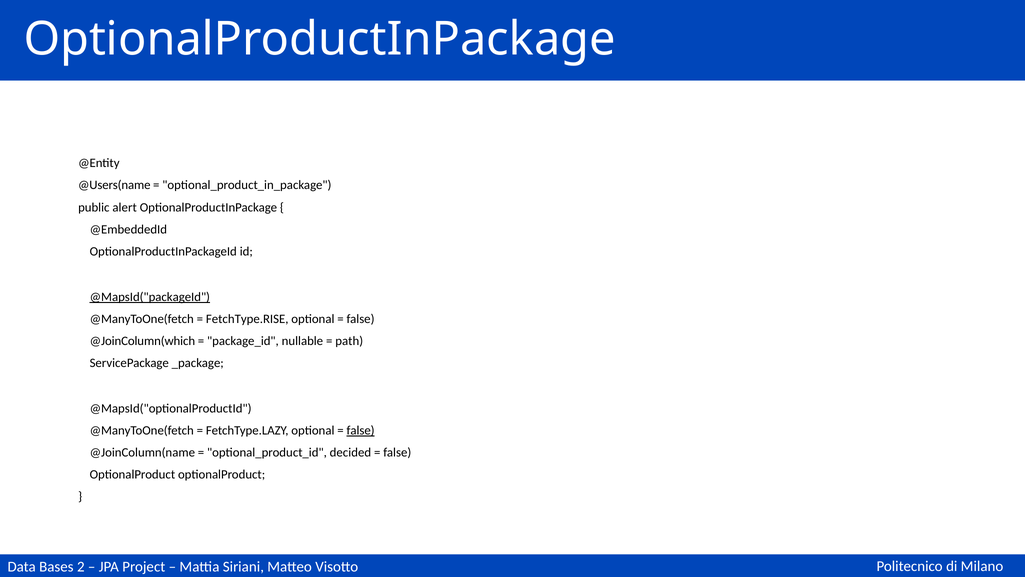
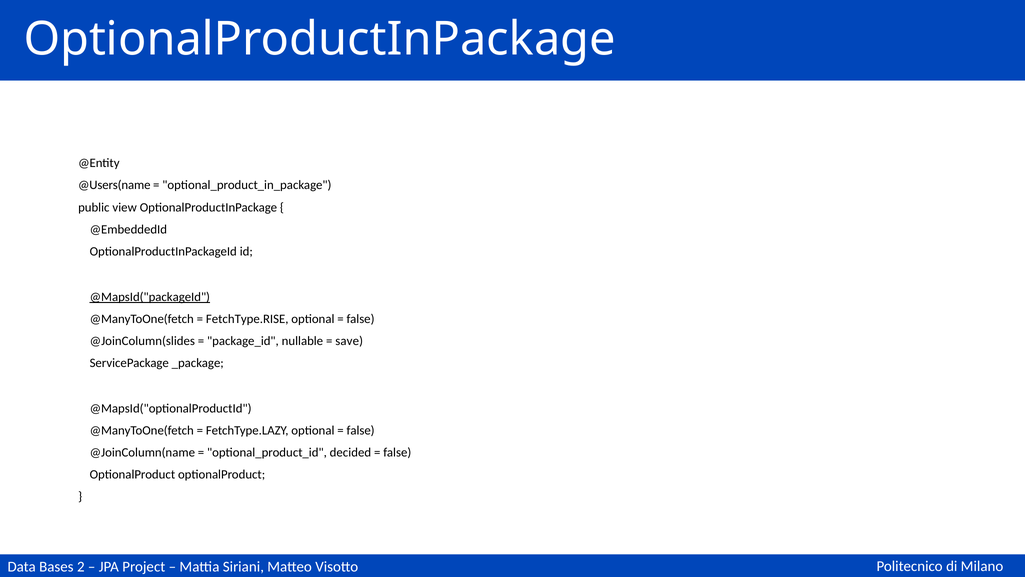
alert: alert -> view (125, 207)
@JoinColumn(which: @JoinColumn(which -> @JoinColumn(slides (142, 341)
path: path -> save (349, 341)
false underline: present -> none (361, 430)
